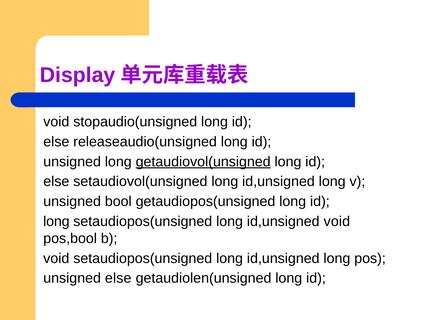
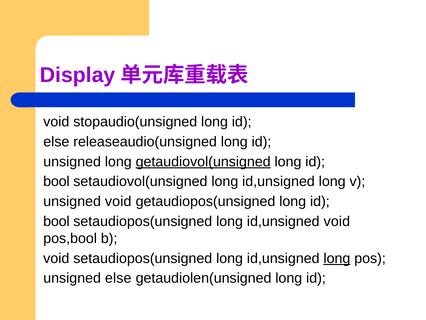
else: else -> bool (56, 181)
unsigned bool: bool -> void (118, 201)
long: long -> bool (56, 221)
long underline: none -> present (337, 258)
